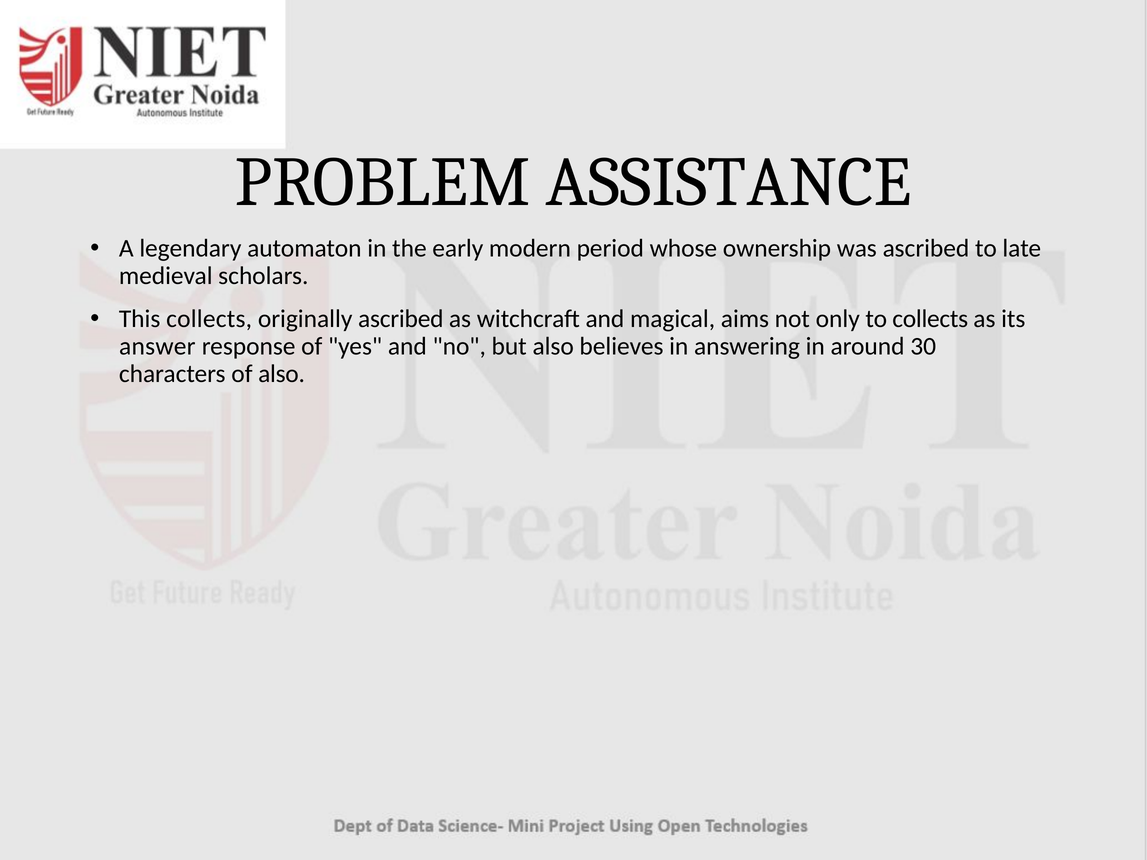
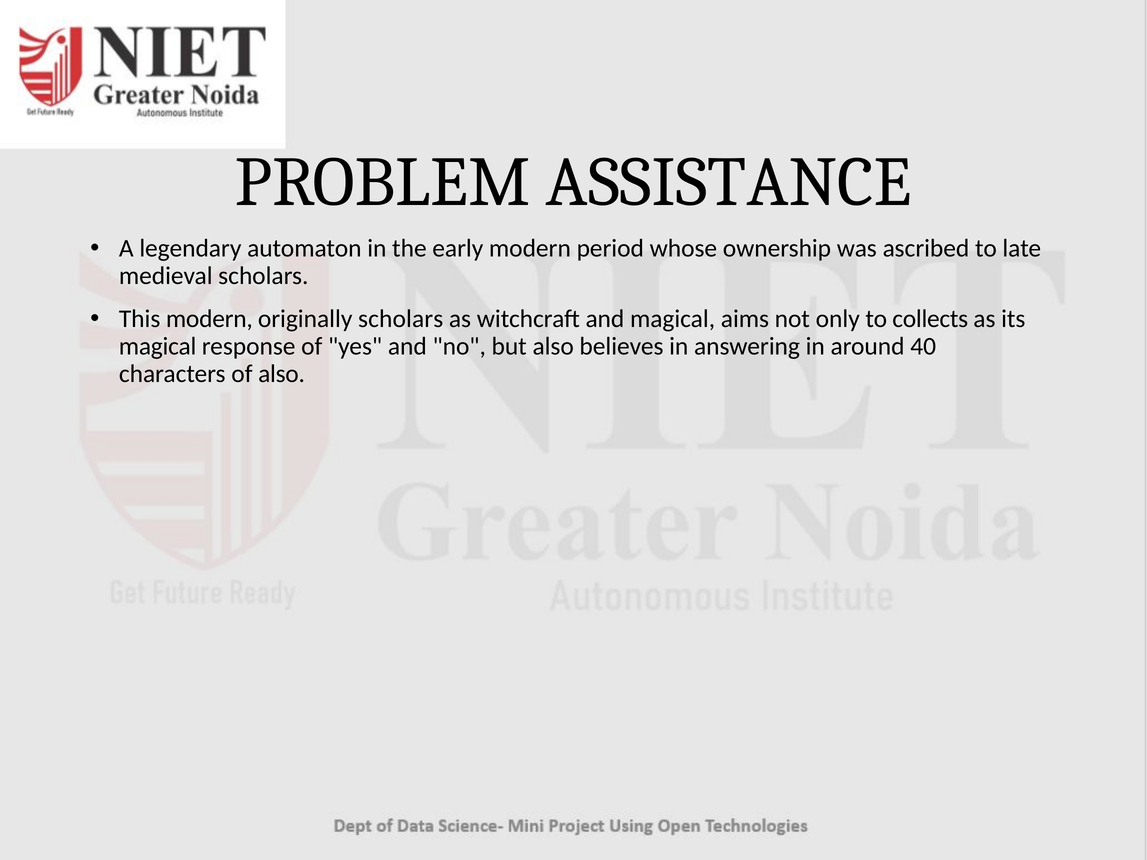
This collects: collects -> modern (209, 319)
originally ascribed: ascribed -> scholars (401, 319)
answer: answer -> magical (158, 347)
30: 30 -> 40 (923, 347)
